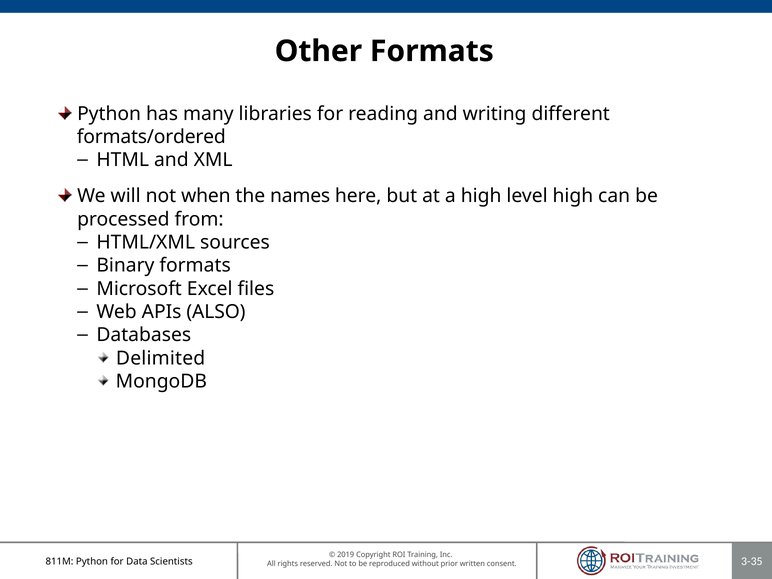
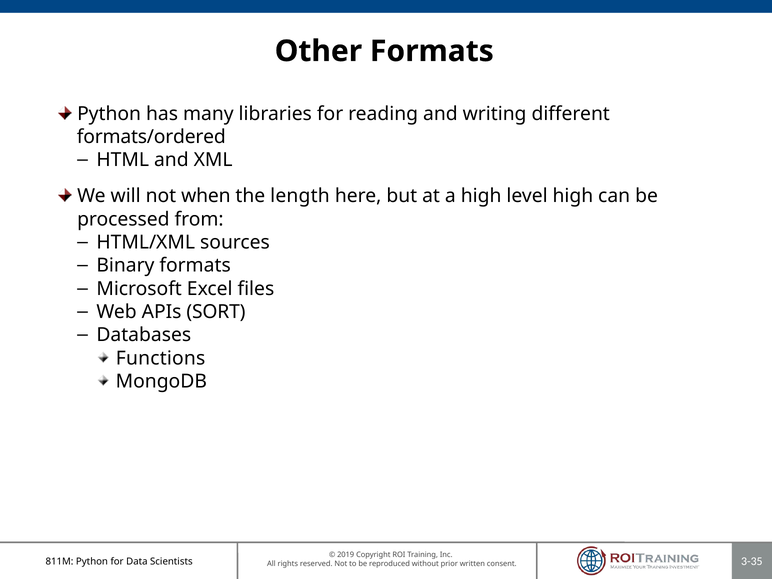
names: names -> length (300, 196)
ALSO: ALSO -> SORT (216, 312)
Delimited: Delimited -> Functions (161, 358)
